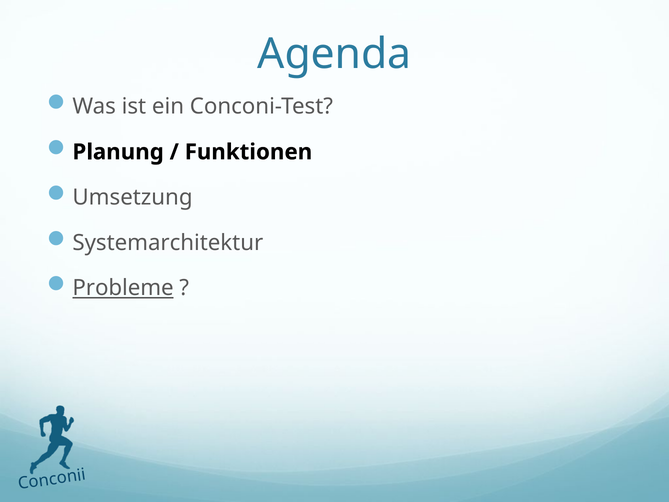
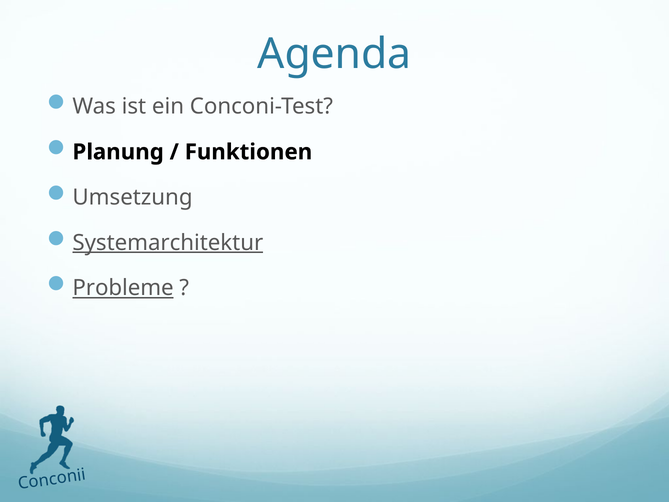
Systemarchitektur underline: none -> present (168, 243)
